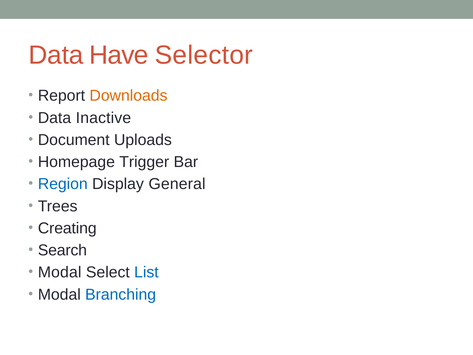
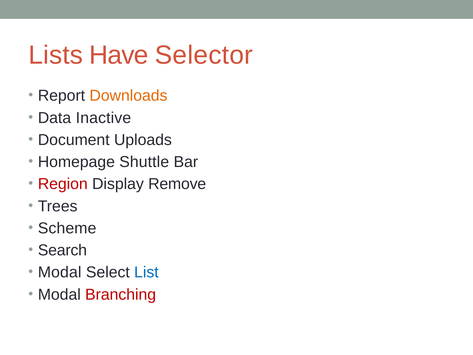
Data: Data -> Lists (56, 55)
Trigger: Trigger -> Shuttle (144, 162)
Region colour: blue -> red (63, 184)
General: General -> Remove (177, 184)
Creating: Creating -> Scheme (67, 228)
Branching colour: blue -> red (121, 294)
